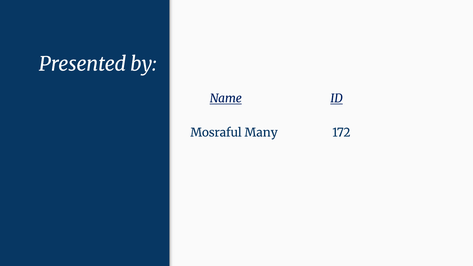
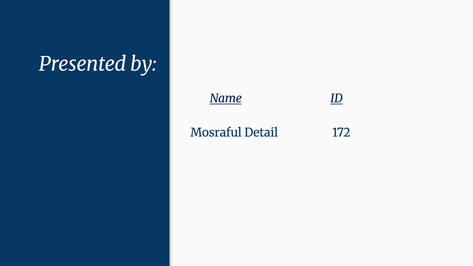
Many: Many -> Detail (261, 133)
